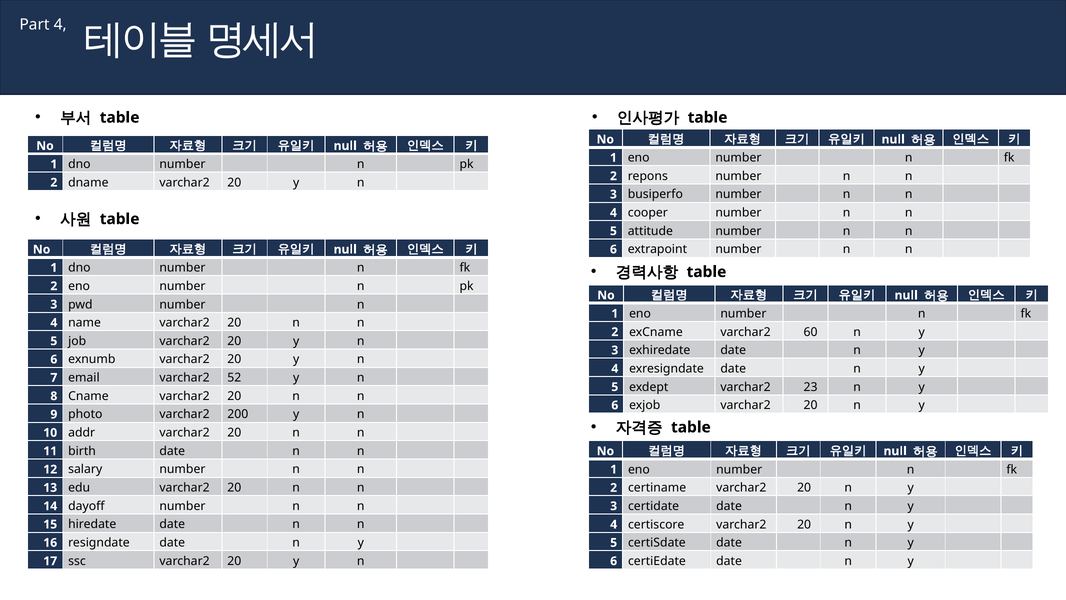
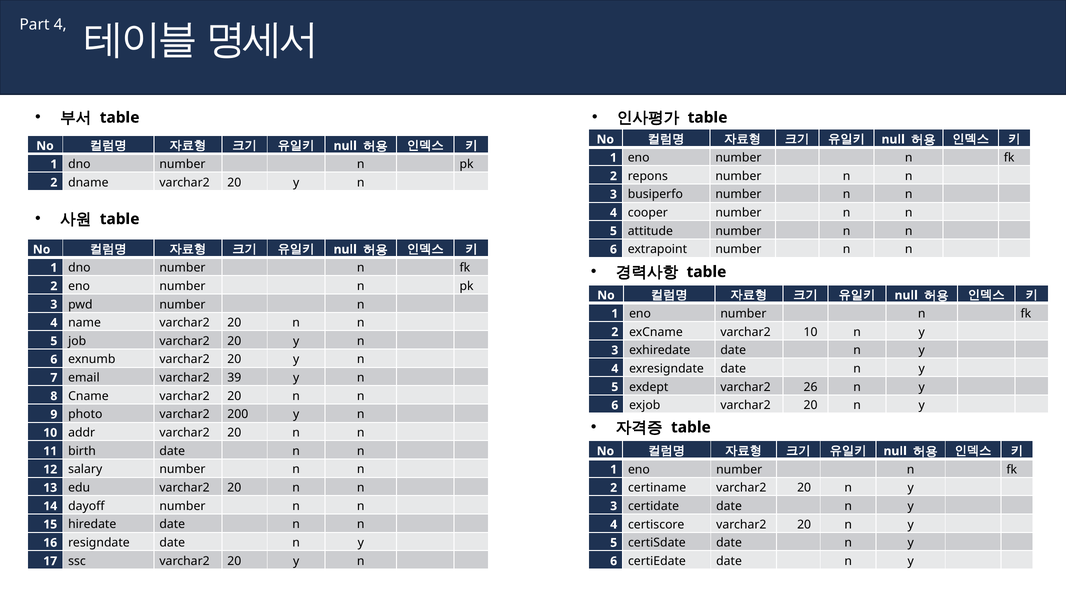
varchar2 60: 60 -> 10 (811, 332)
52: 52 -> 39 (234, 378)
23: 23 -> 26 (811, 387)
